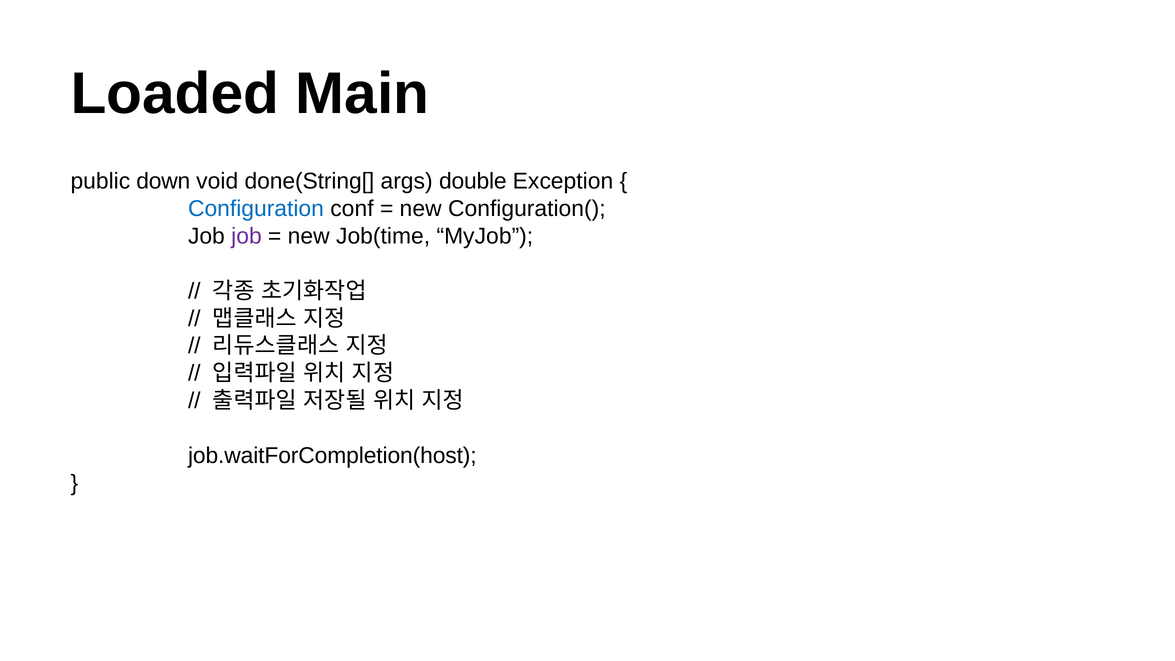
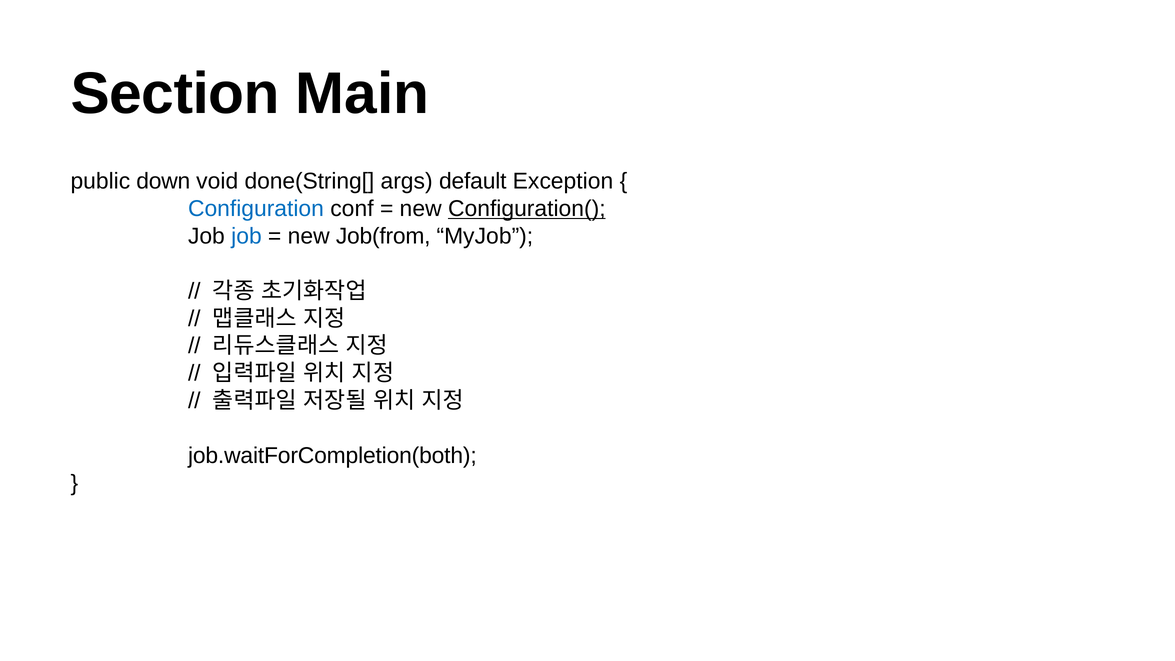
Loaded: Loaded -> Section (175, 94)
double: double -> default (473, 181)
Configuration( underline: none -> present (527, 209)
job colour: purple -> blue (246, 236)
Job(time: Job(time -> Job(from (383, 236)
job.waitForCompletion(host: job.waitForCompletion(host -> job.waitForCompletion(both (332, 456)
